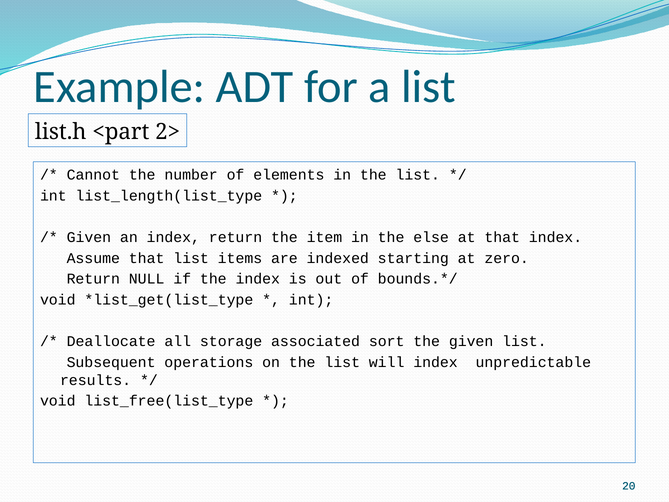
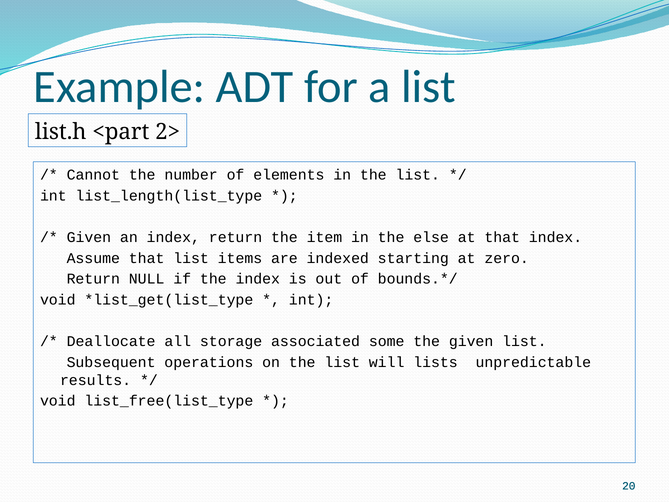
sort: sort -> some (387, 341)
will index: index -> lists (436, 362)
